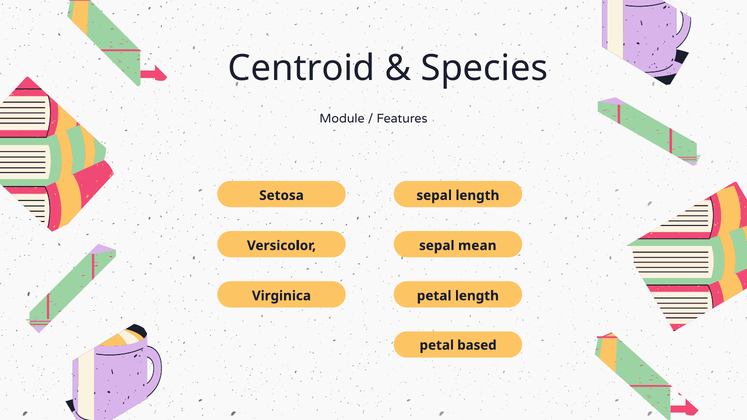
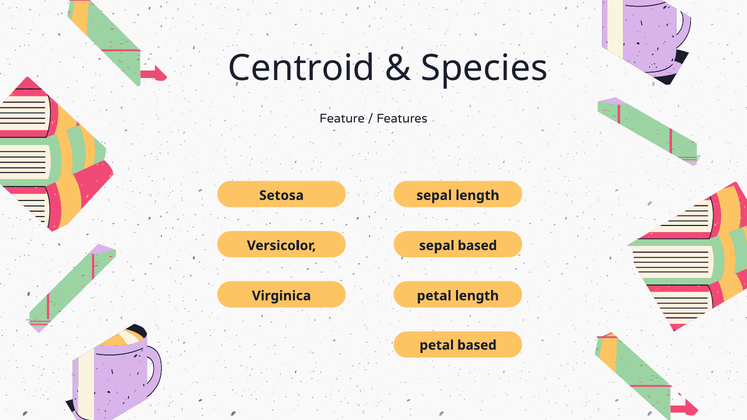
Module: Module -> Feature (342, 119)
sepal mean: mean -> based (477, 246)
